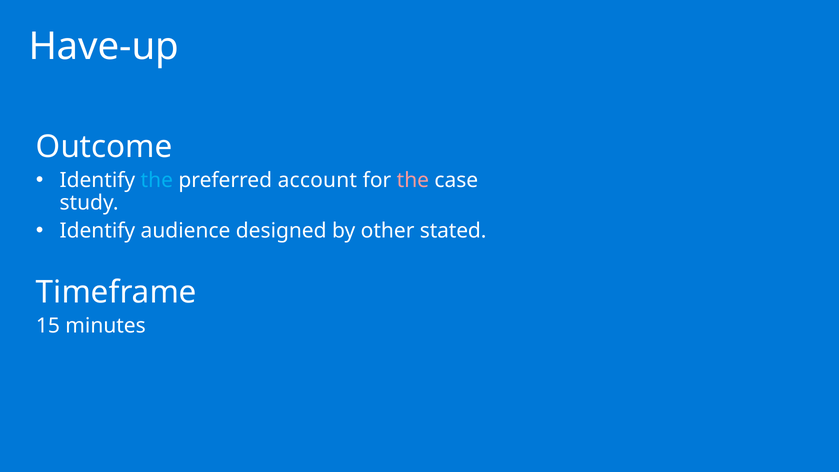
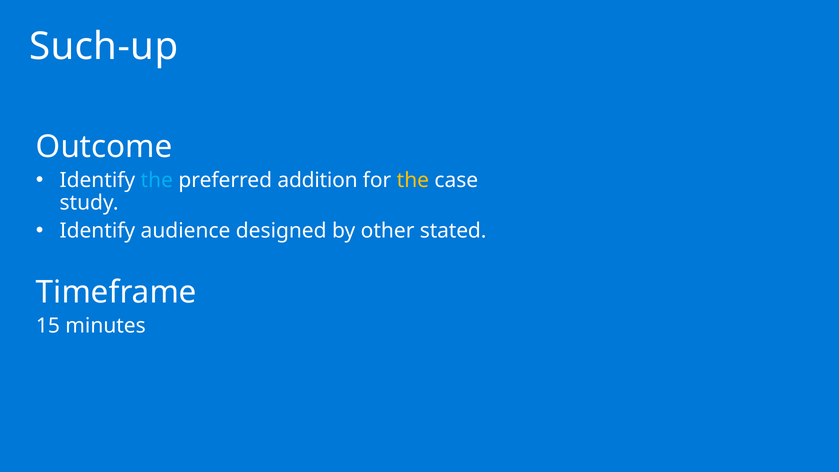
Have-up: Have-up -> Such-up (104, 47)
account: account -> addition (318, 180)
the colour: pink -> yellow (413, 180)
